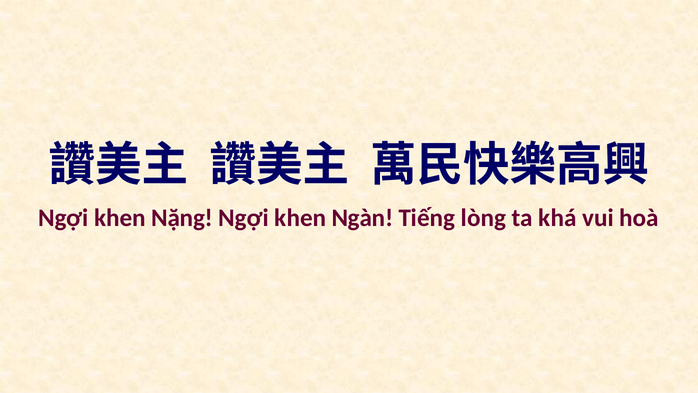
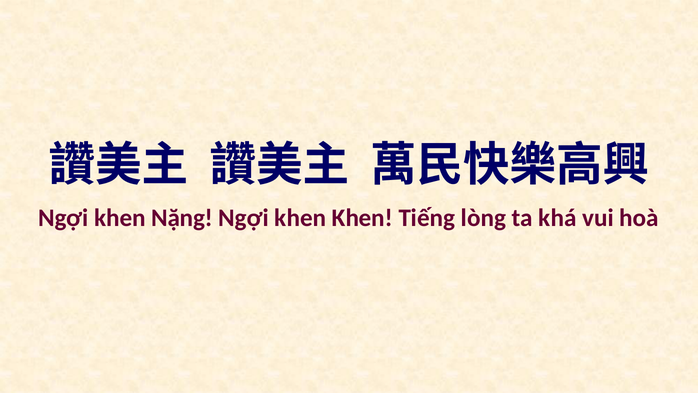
khen Ngàn: Ngàn -> Khen (362, 218)
